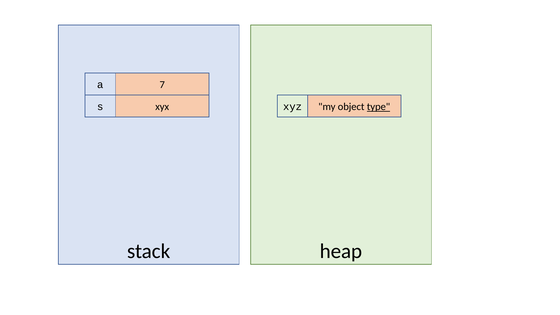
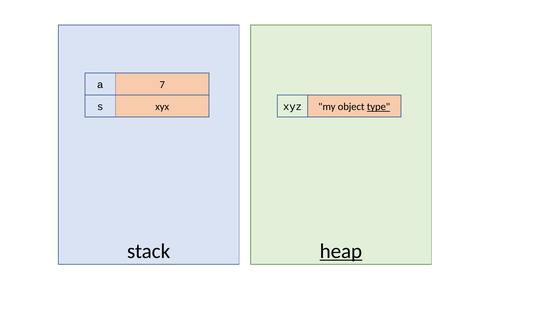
heap underline: none -> present (341, 251)
